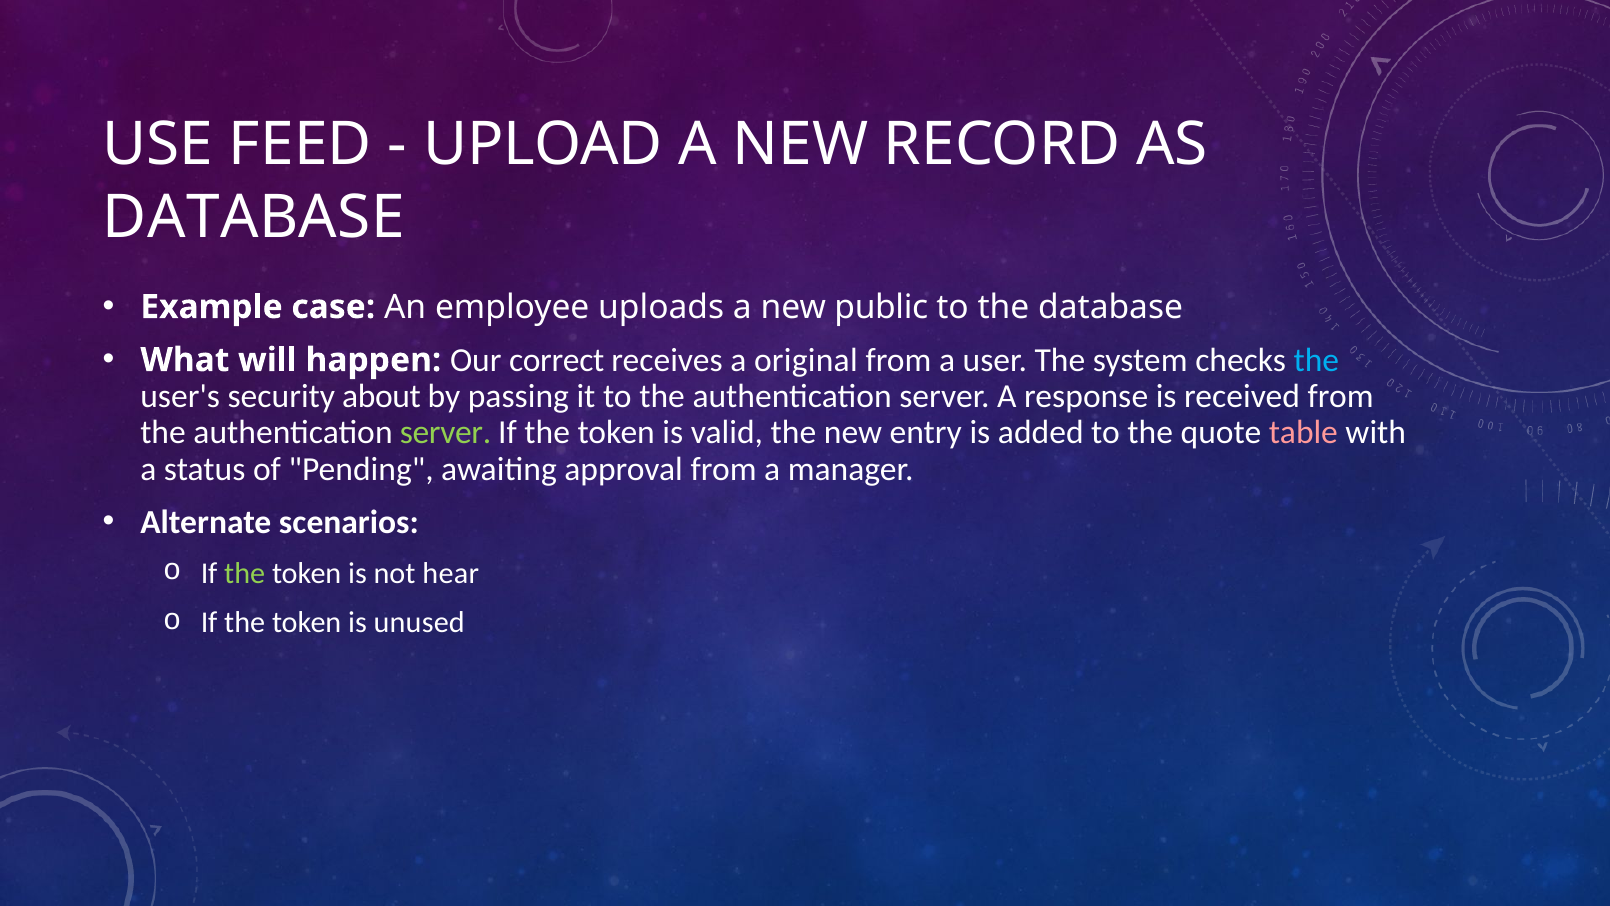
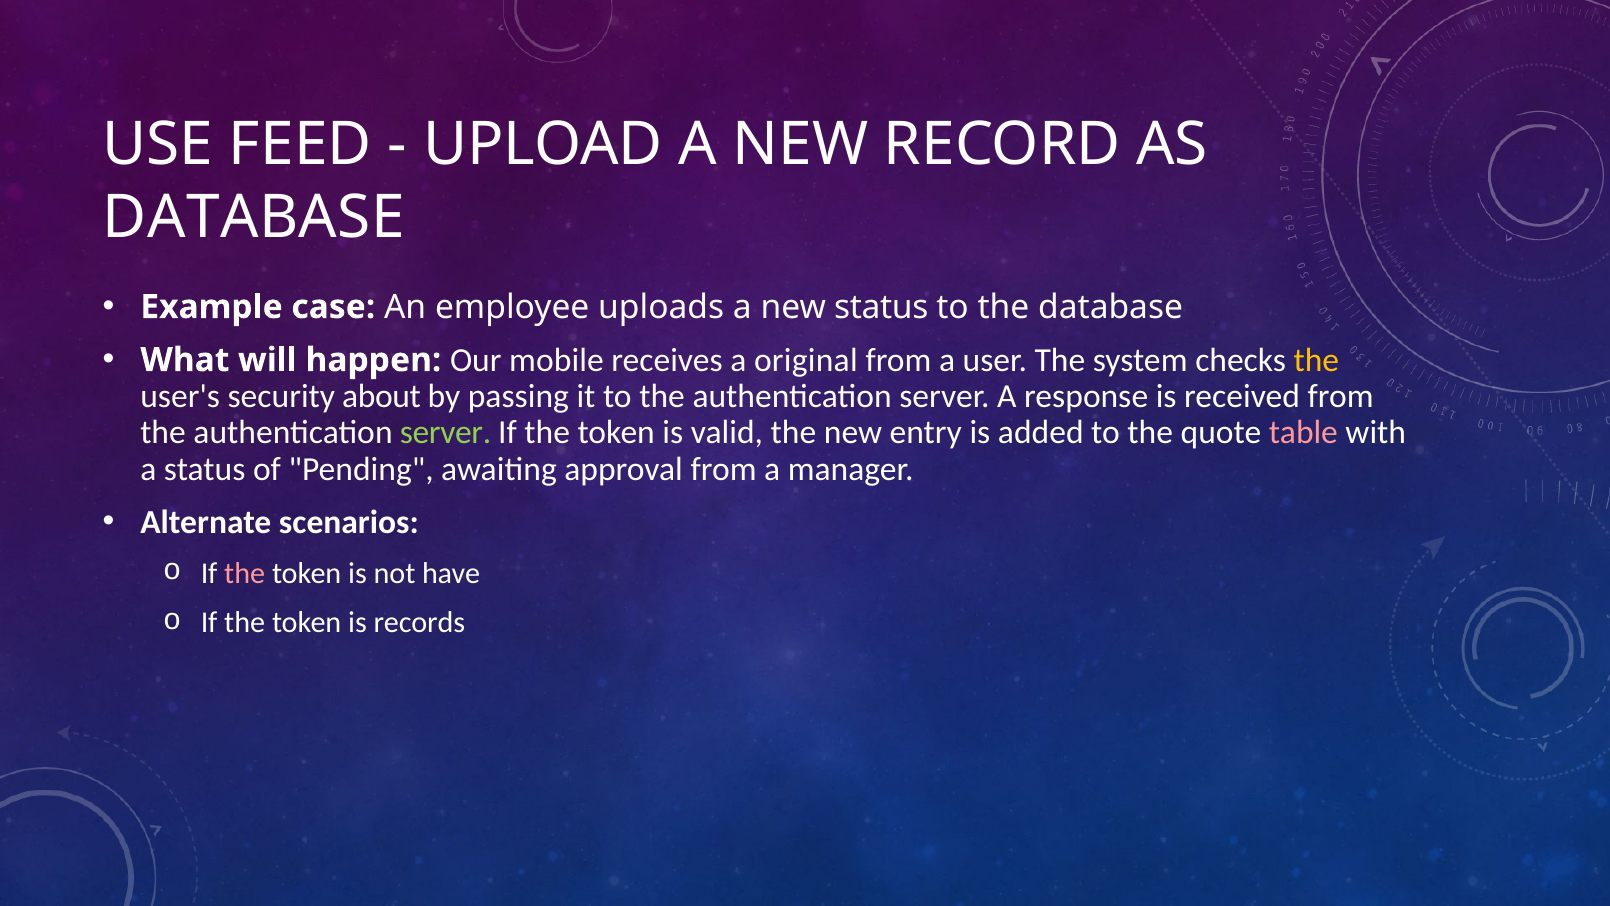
new public: public -> status (881, 307)
correct: correct -> mobile (556, 360)
the colour: light blue -> yellow (1316, 360)
the colour: light green -> pink (245, 573)
hear: hear -> have (451, 573)
unused: unused -> records (419, 622)
